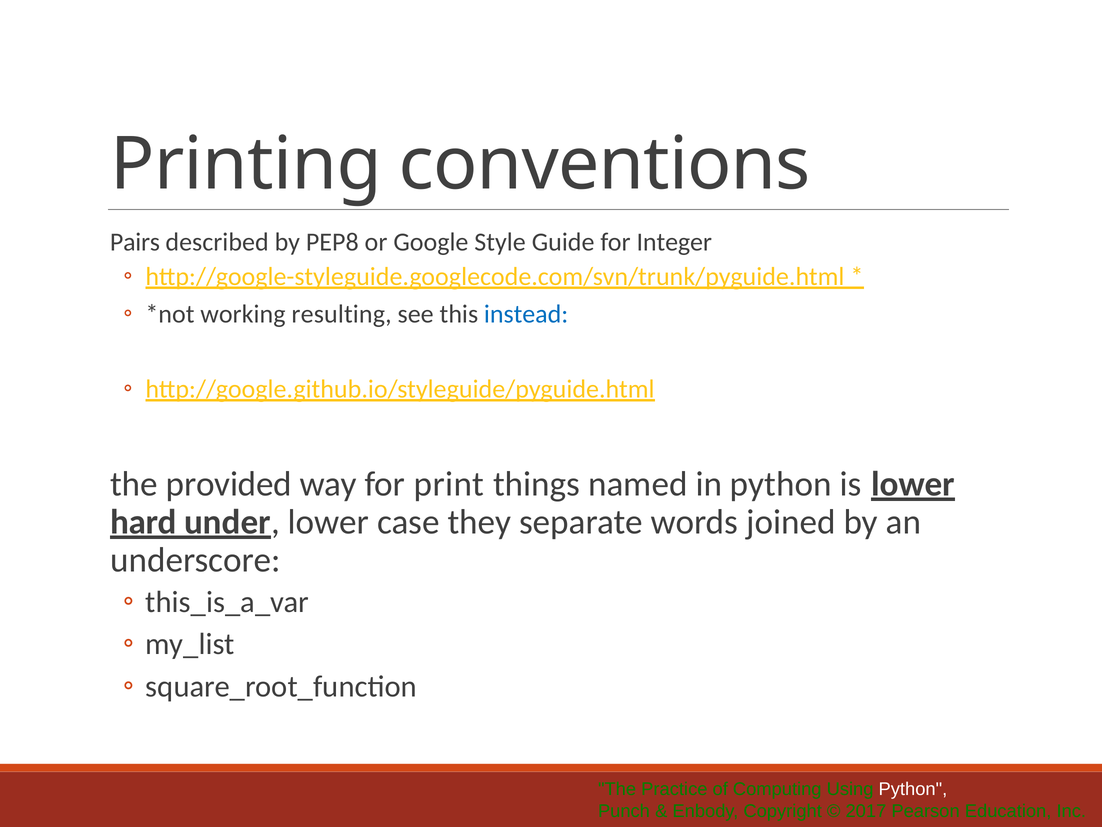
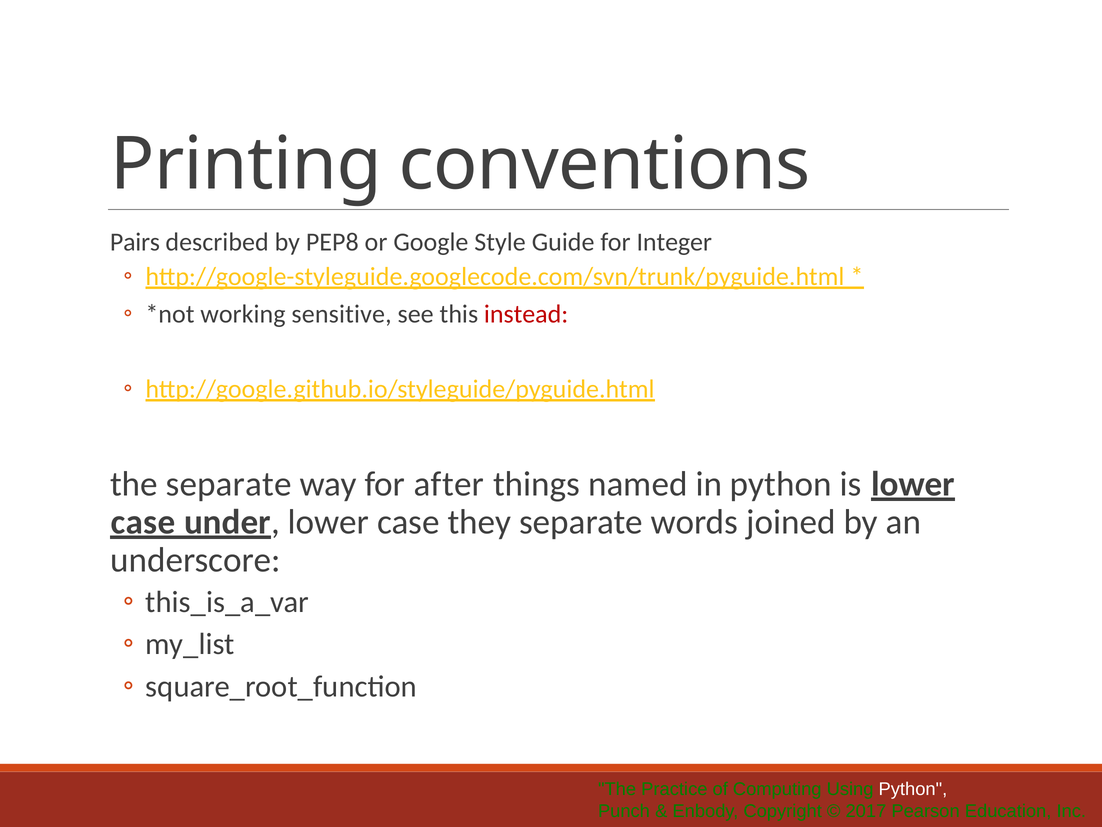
resulting: resulting -> sensitive (342, 314)
instead colour: blue -> red (526, 314)
the provided: provided -> separate (229, 484)
print: print -> after (449, 484)
hard: hard -> case (143, 522)
